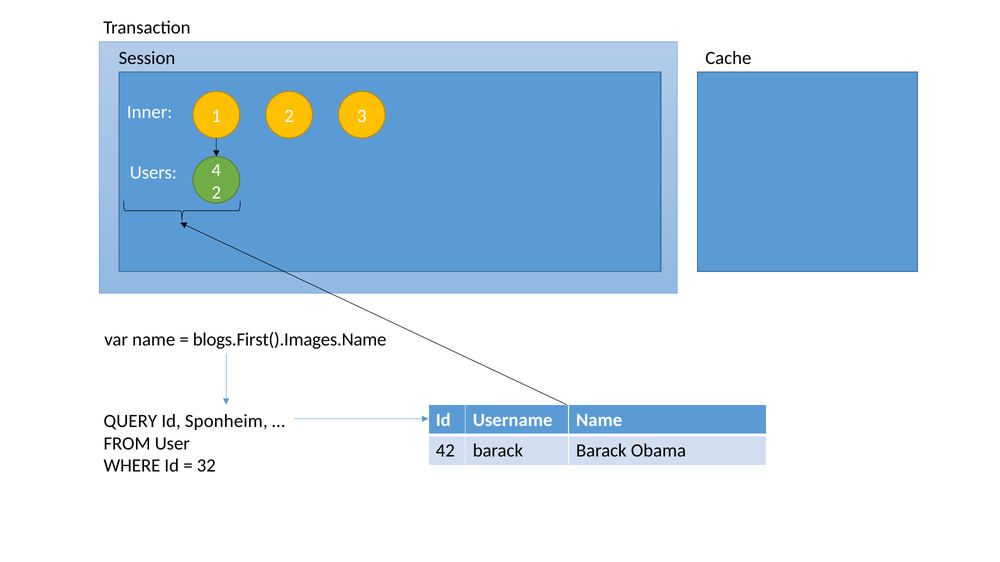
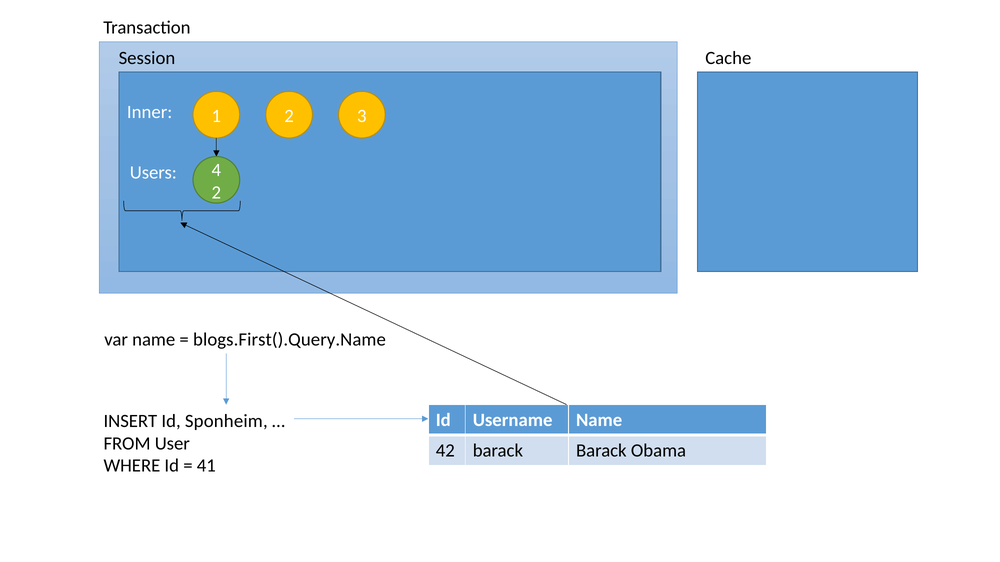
blogs.First().Images.Name: blogs.First().Images.Name -> blogs.First().Query.Name (289, 340)
QUERY: QUERY -> INSERT (130, 421)
32: 32 -> 41 (206, 466)
